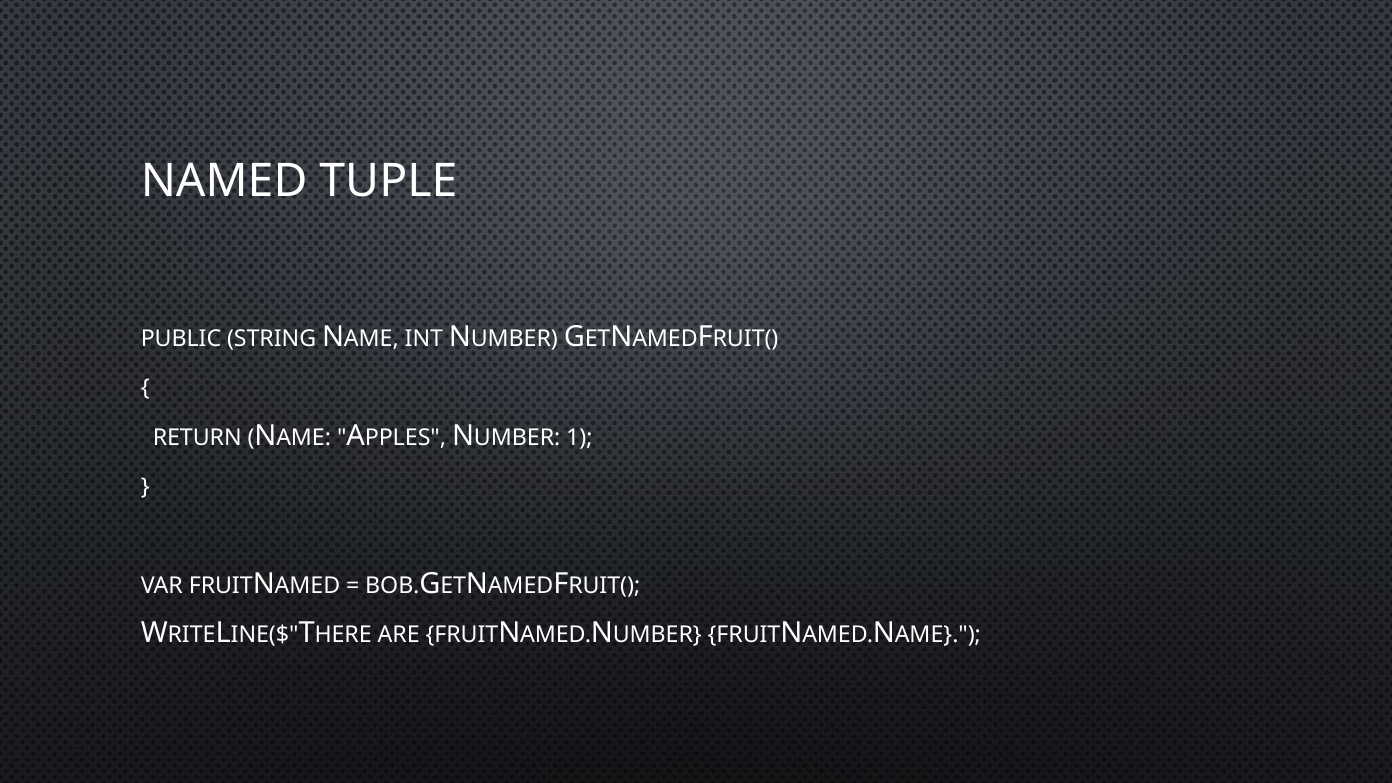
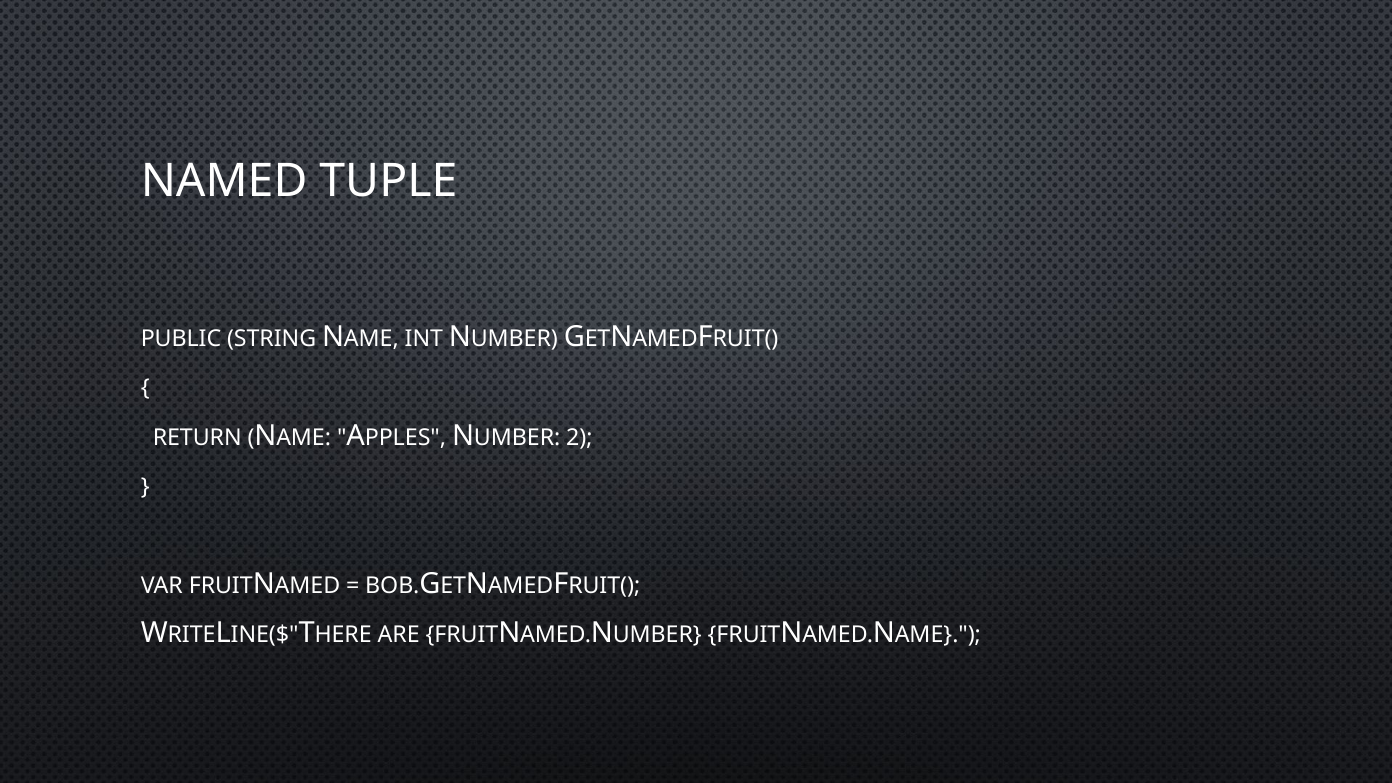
1: 1 -> 2 (579, 437)
